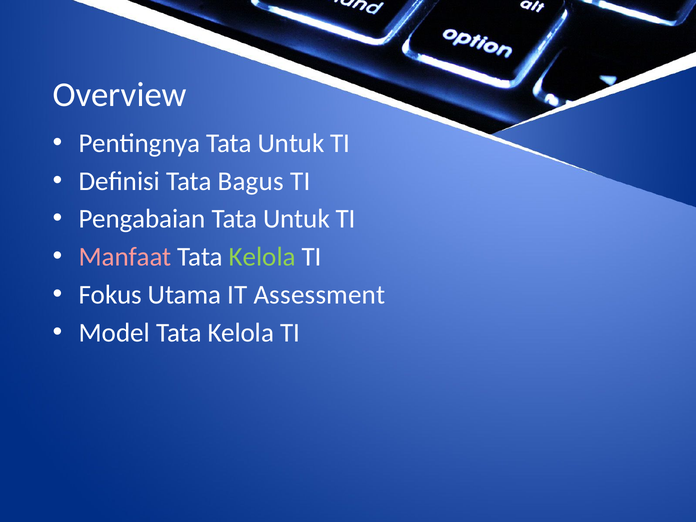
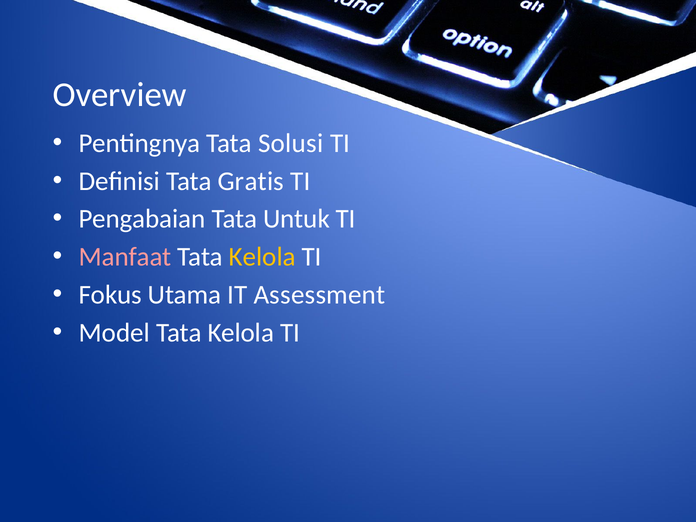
Pentingnya Tata Untuk: Untuk -> Solusi (291, 143)
Bagus: Bagus -> Gratis (251, 181)
Kelola colour: light green -> yellow (262, 257)
